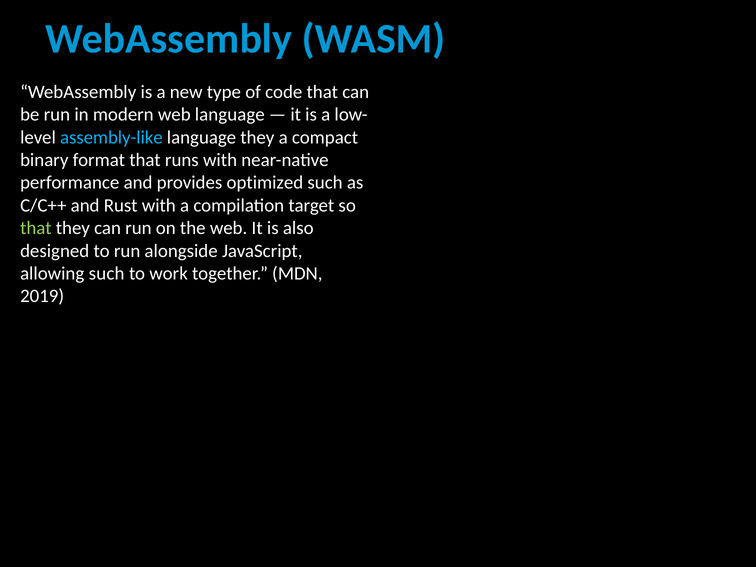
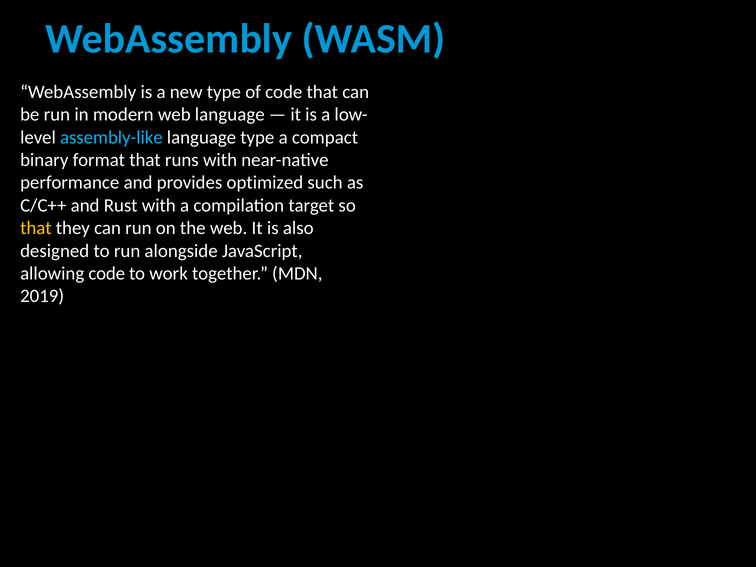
language they: they -> type (257, 137)
that colour: light green -> yellow (36, 228)
allowing such: such -> code (107, 273)
